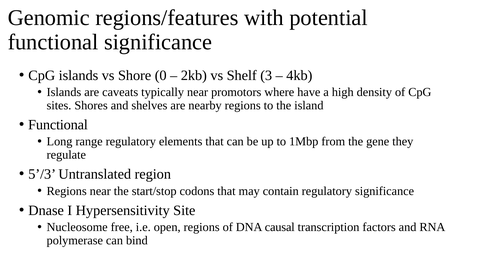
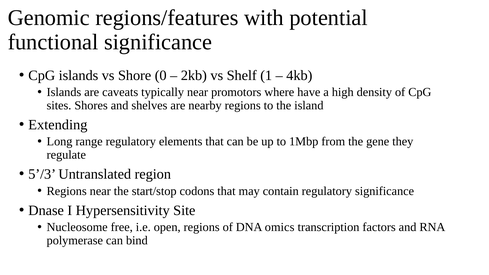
3: 3 -> 1 (266, 75)
Functional: Functional -> Extending (58, 125)
causal: causal -> omics (280, 227)
